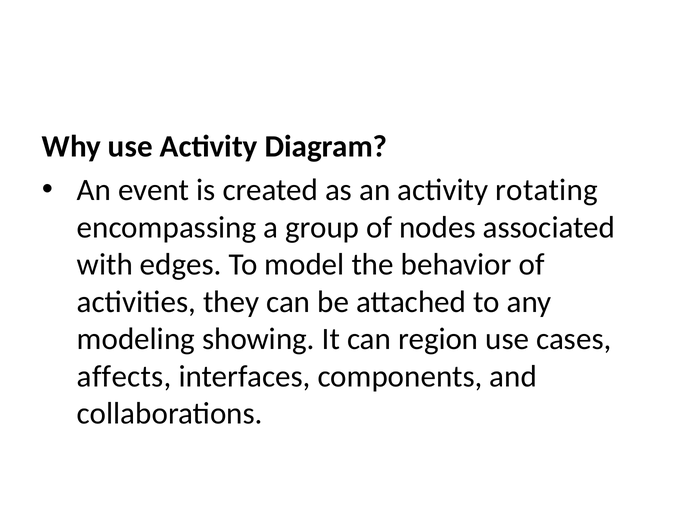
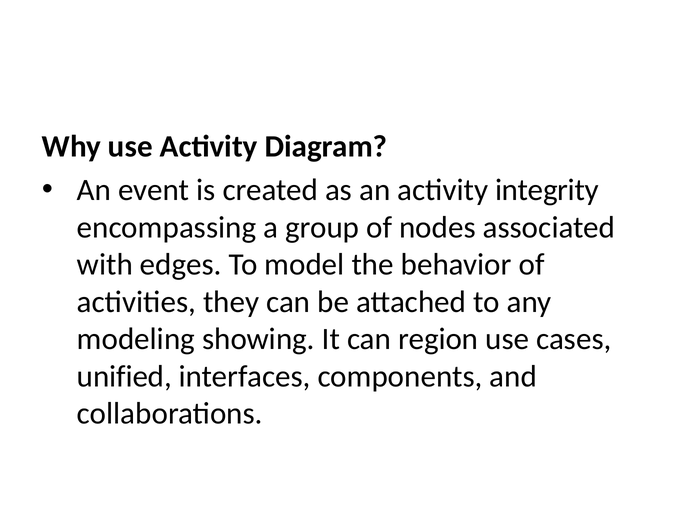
rotating: rotating -> integrity (547, 190)
affects: affects -> unified (124, 377)
